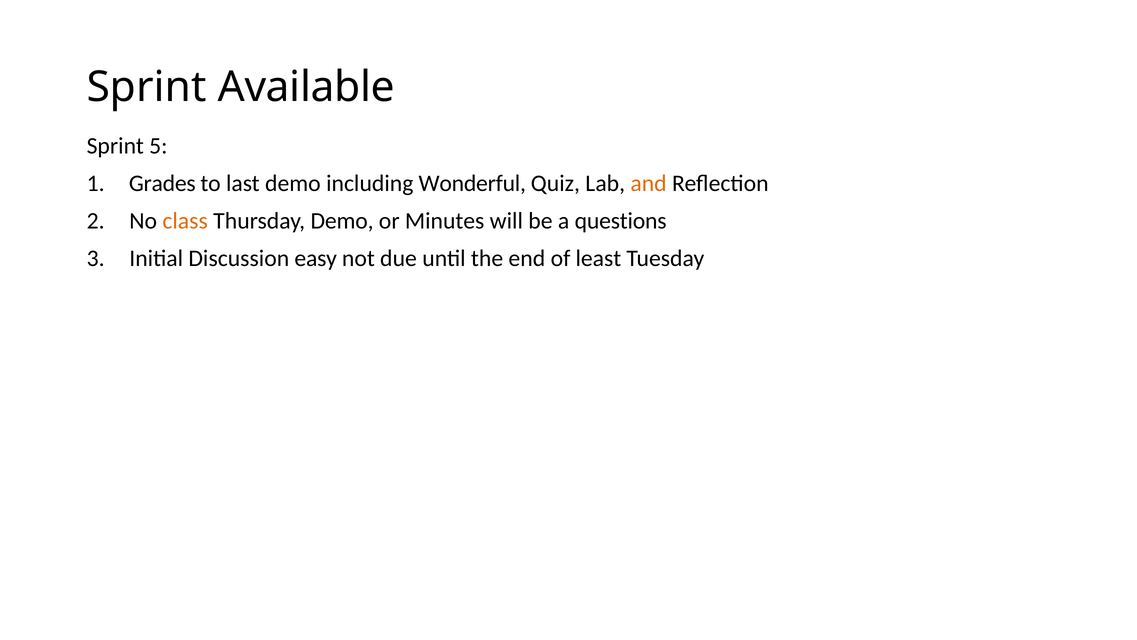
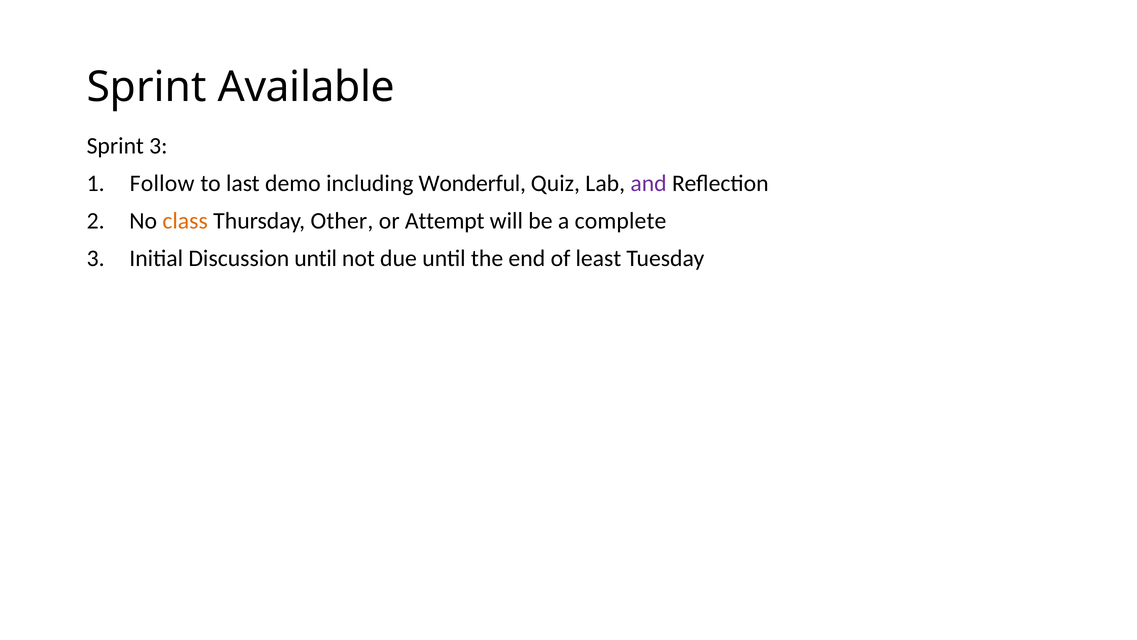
Sprint 5: 5 -> 3 (158, 146)
Grades: Grades -> Follow (162, 183)
and colour: orange -> purple (649, 183)
Thursday Demo: Demo -> Other (342, 221)
Minutes: Minutes -> Attempt (445, 221)
questions: questions -> complete (621, 221)
Discussion easy: easy -> until (316, 258)
